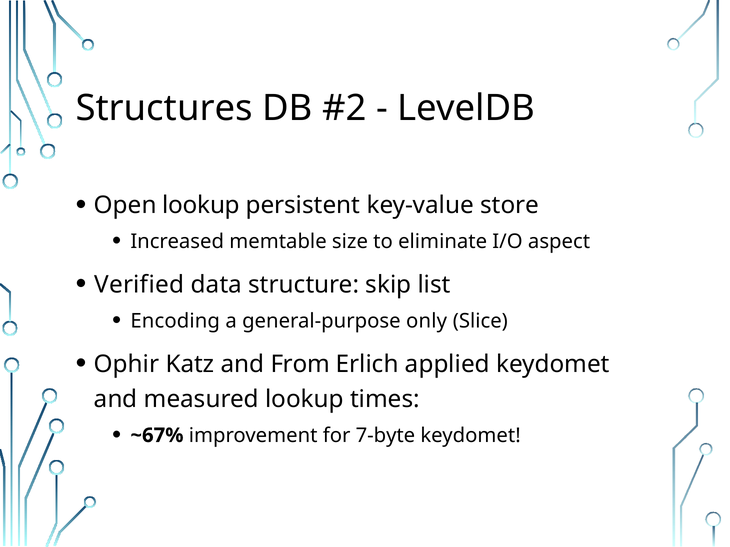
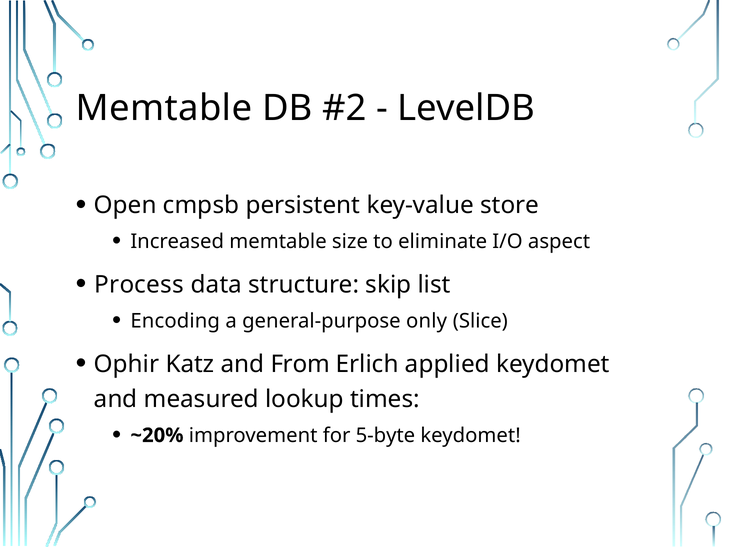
Structures: Structures -> Memtable (164, 108)
Open lookup: lookup -> cmpsb (201, 205)
Verified: Verified -> Process (139, 285)
~67%: ~67% -> ~20% (157, 436)
7-byte: 7-byte -> 5-byte (385, 436)
